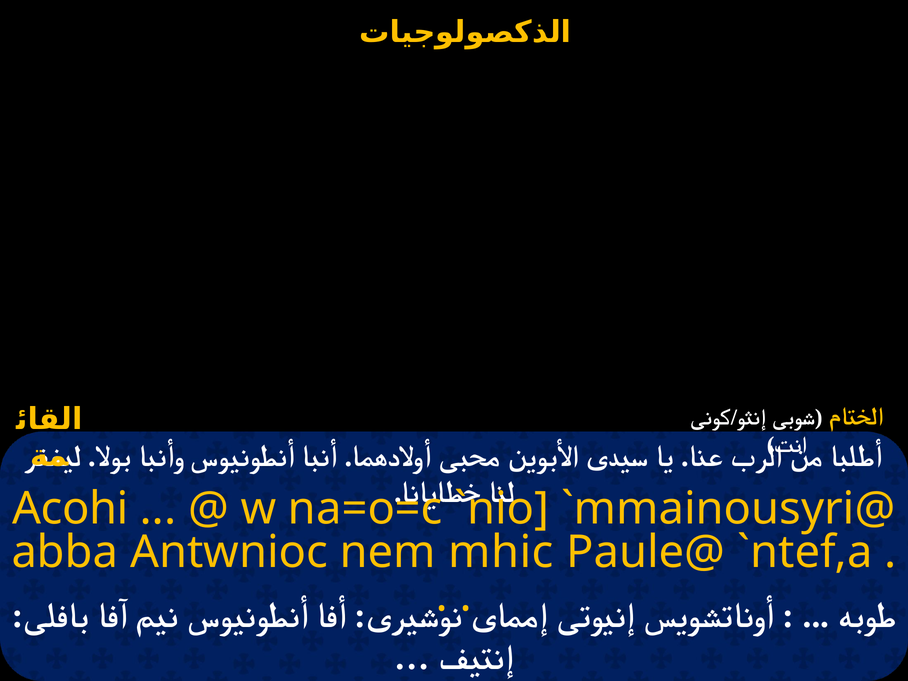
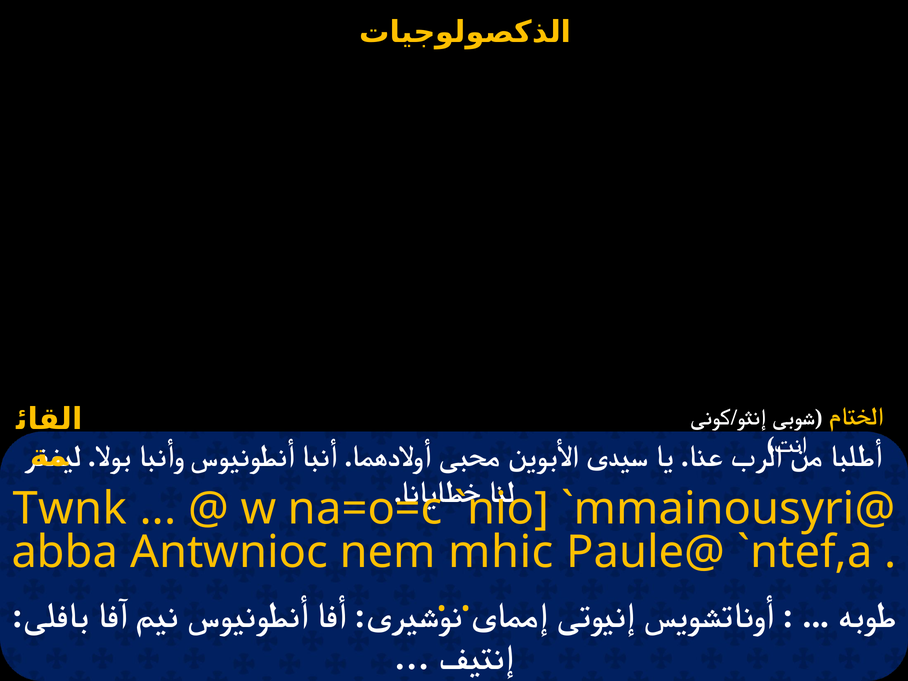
Acohi: Acohi -> Twnk (70, 509)
